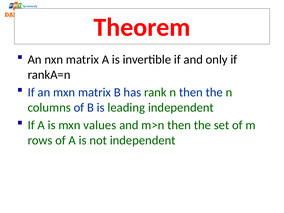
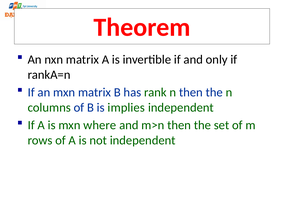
leading: leading -> implies (126, 108)
values: values -> where (100, 125)
